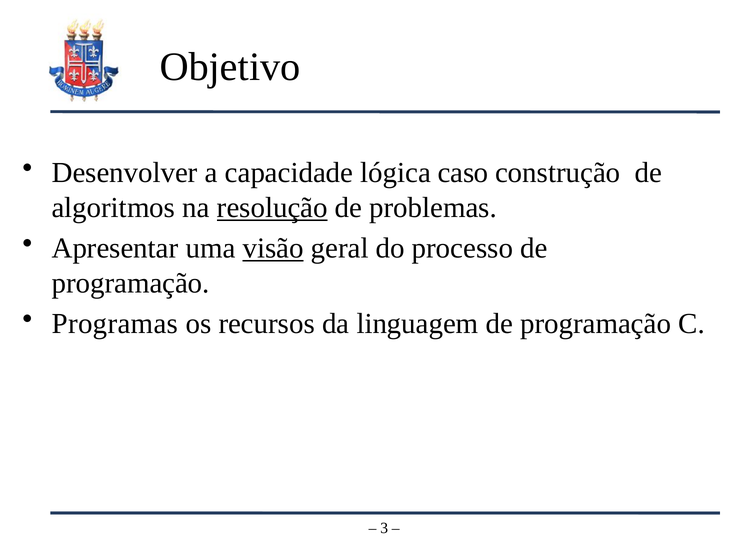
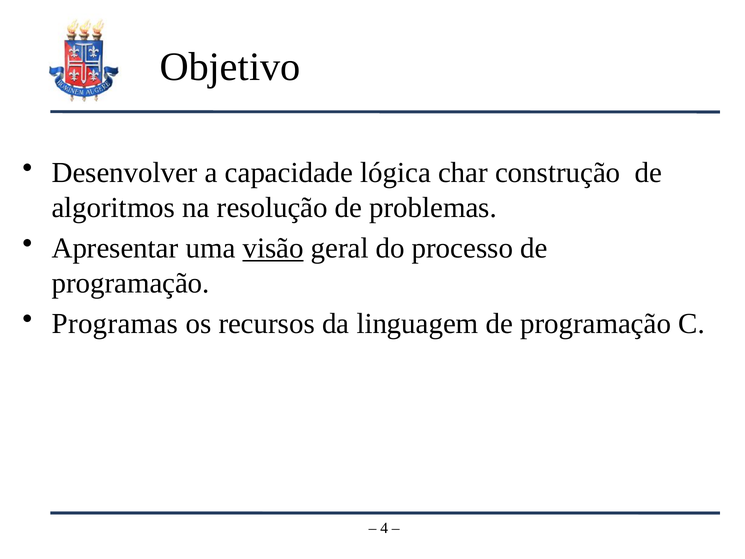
caso: caso -> char (463, 173)
resolução underline: present -> none (272, 208)
3: 3 -> 4 (384, 528)
